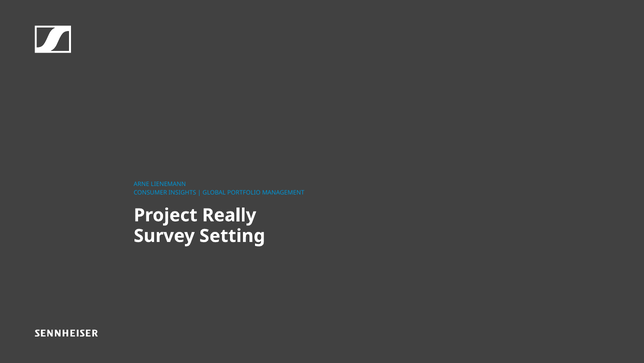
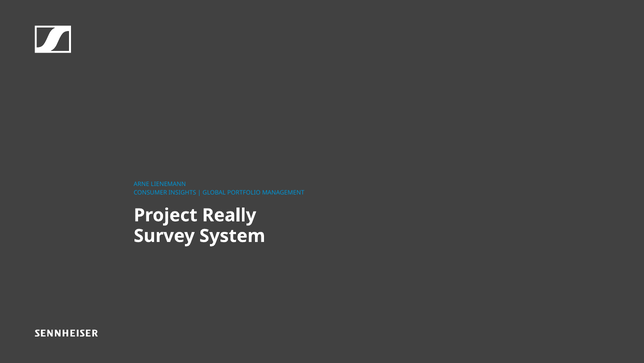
Setting: Setting -> System (232, 235)
